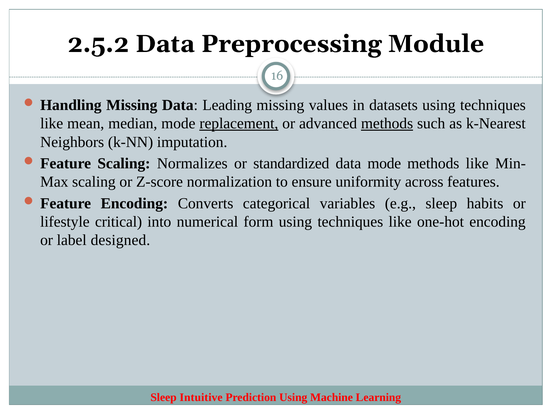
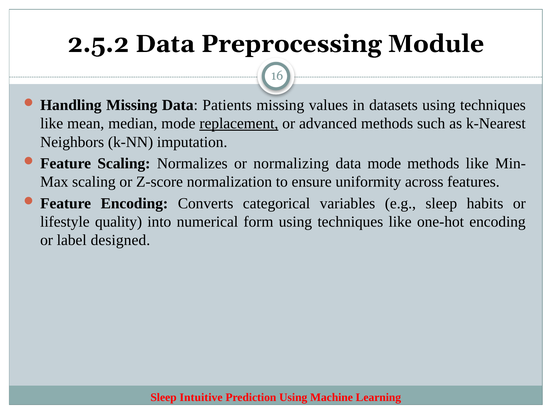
Leading: Leading -> Patients (227, 105)
methods underline: present -> none (387, 124)
standardized: standardized -> normalizing (291, 163)
critical: critical -> quality (119, 222)
